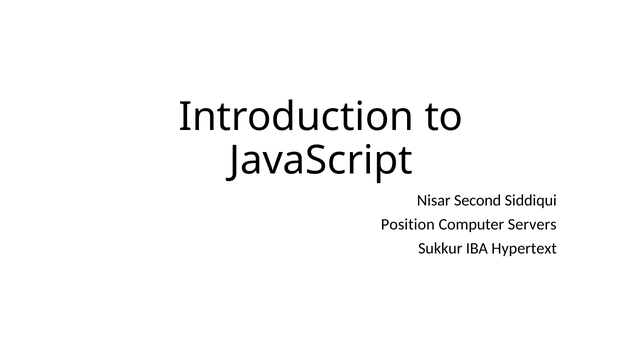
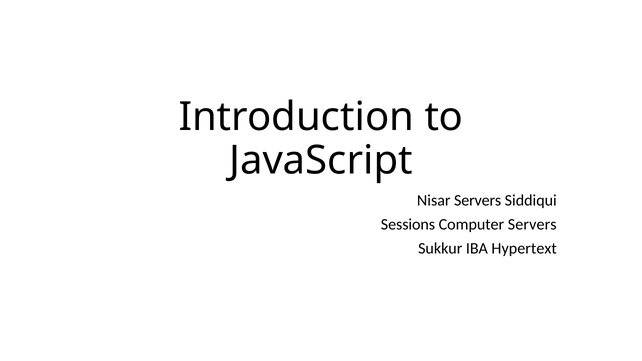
Nisar Second: Second -> Servers (478, 201)
Position: Position -> Sessions (408, 225)
